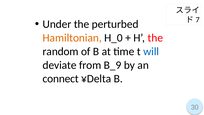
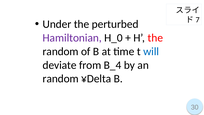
Hamiltonian colour: orange -> purple (72, 38)
B_9: B_9 -> B_4 (113, 65)
connect: connect -> random (61, 79)
